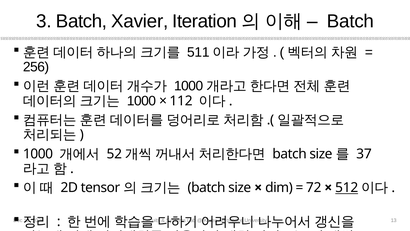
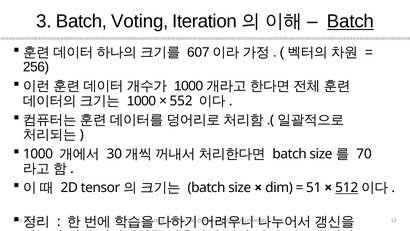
Xavier: Xavier -> Voting (140, 21)
Batch underline: none -> present (350, 21)
511: 511 -> 607 (198, 52)
112: 112 -> 552 (181, 101)
52: 52 -> 30 (114, 154)
37: 37 -> 70 (364, 154)
72: 72 -> 51 (314, 187)
